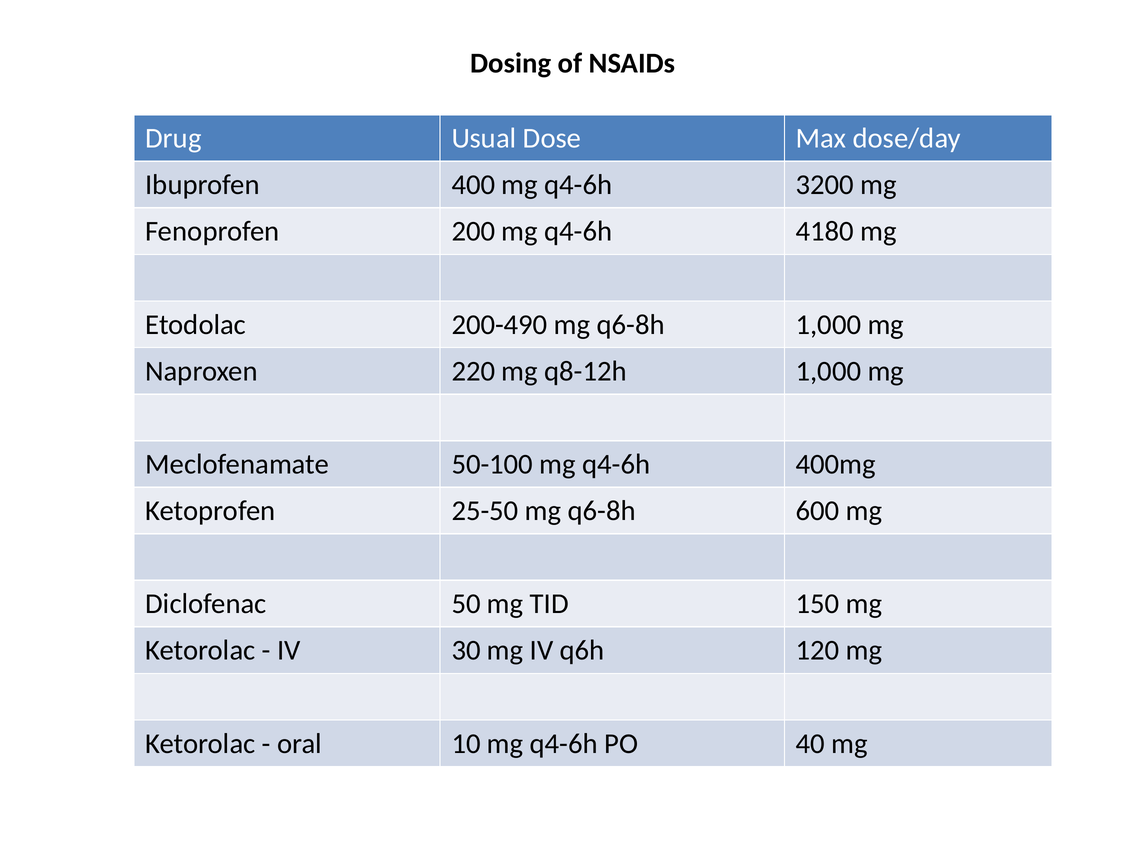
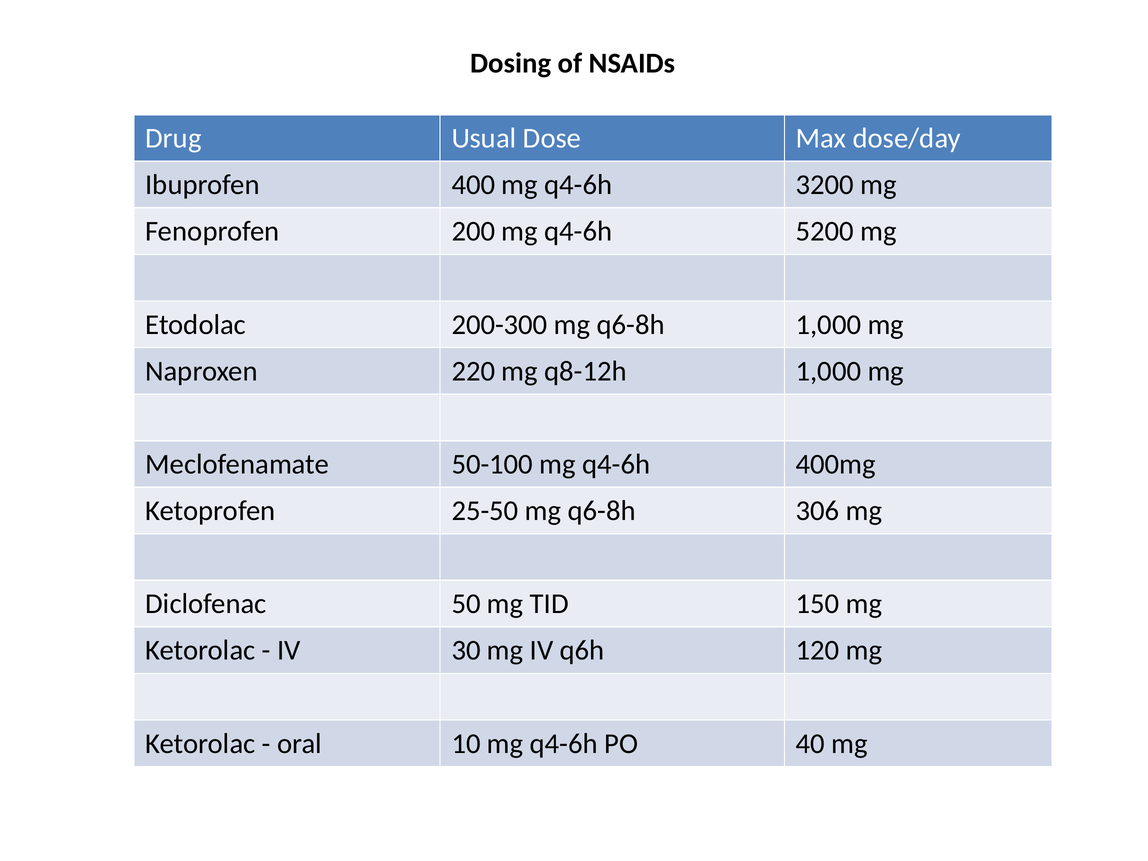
4180: 4180 -> 5200 (825, 232)
200-490: 200-490 -> 200-300 (499, 325)
600: 600 -> 306 (818, 511)
